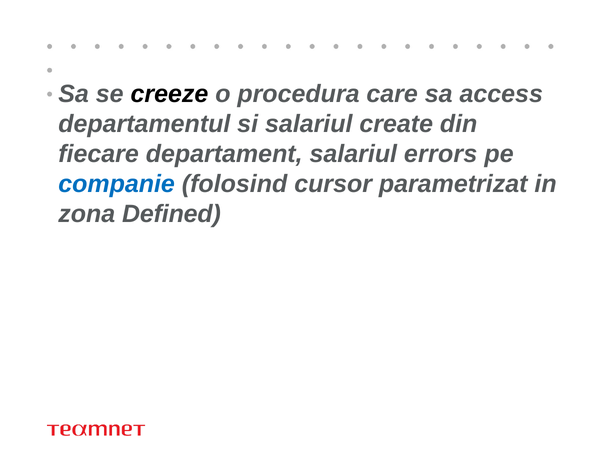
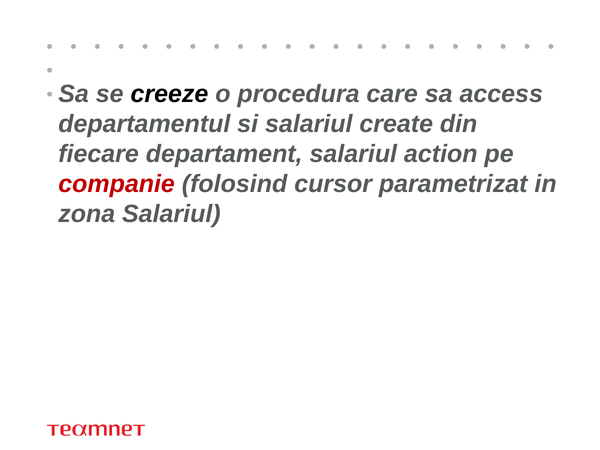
errors: errors -> action (441, 154)
companie colour: blue -> red (117, 184)
zona Defined: Defined -> Salariul (171, 214)
